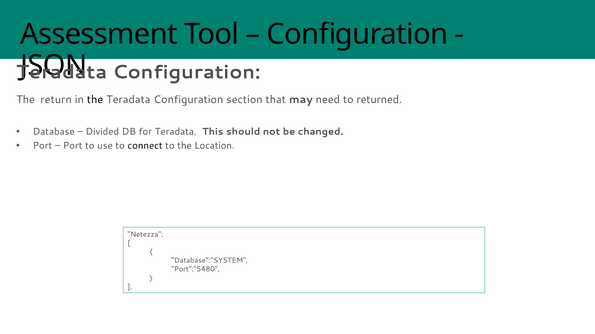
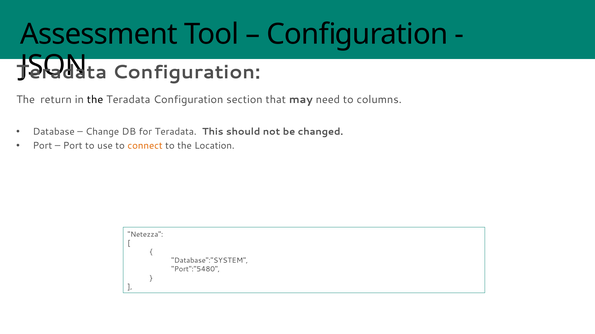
returned: returned -> columns (379, 100)
Divided: Divided -> Change (102, 132)
connect colour: black -> orange (145, 146)
